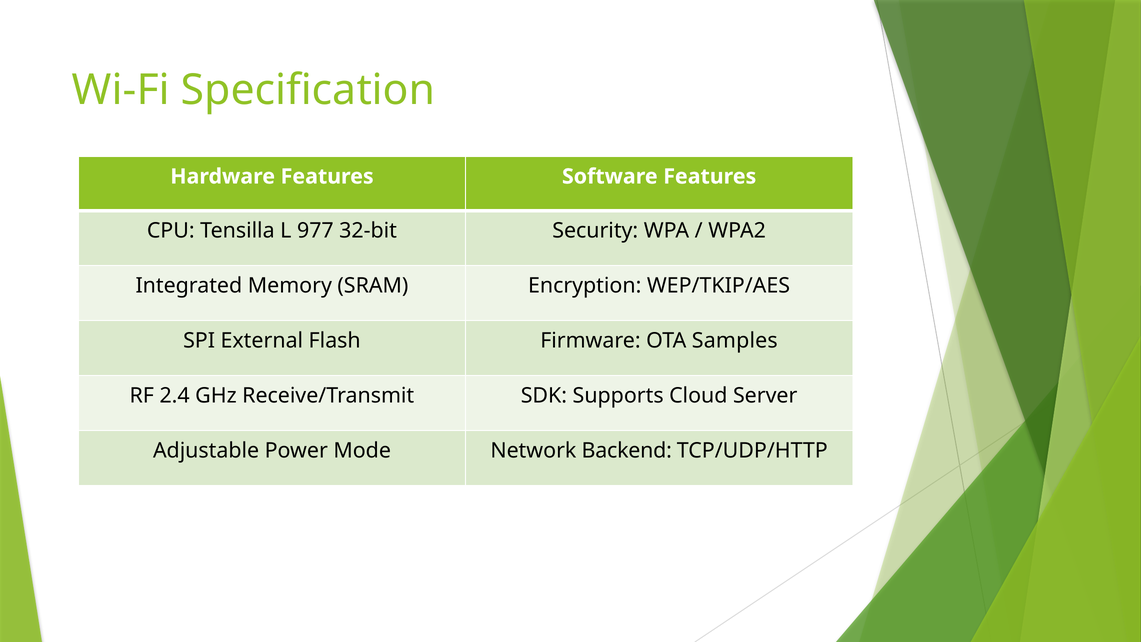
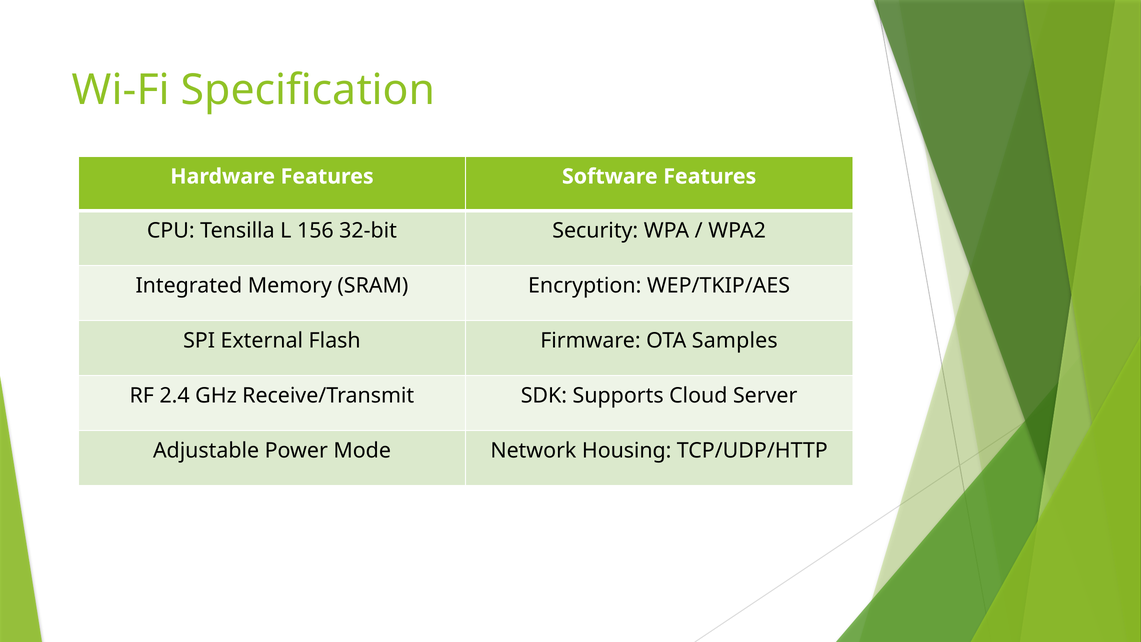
977: 977 -> 156 (315, 231)
Backend: Backend -> Housing (627, 450)
